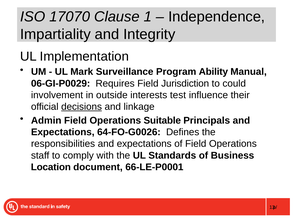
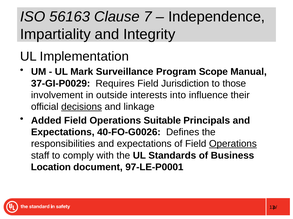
17070: 17070 -> 56163 (70, 17)
1: 1 -> 7 (148, 17)
Ability: Ability -> Scope (213, 72)
06-GI-P0029: 06-GI-P0029 -> 37-GI-P0029 (61, 84)
could: could -> those (234, 84)
test: test -> into (178, 95)
Admin: Admin -> Added (46, 121)
64-FO-G0026: 64-FO-G0026 -> 40-FO-G0026 (129, 133)
Operations underline: none -> present (233, 144)
66-LE-P0001: 66-LE-P0001 -> 97-LE-P0001 (154, 168)
